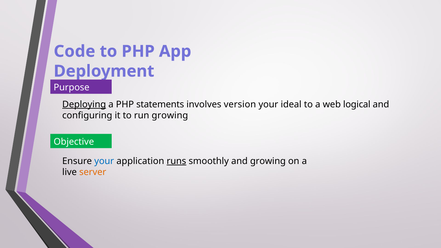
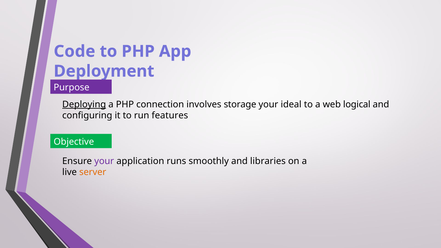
statements: statements -> connection (160, 104)
version: version -> storage (240, 104)
run growing: growing -> features (170, 115)
your colour: blue -> purple (104, 161)
runs underline: present -> none (176, 161)
and growing: growing -> libraries (268, 161)
